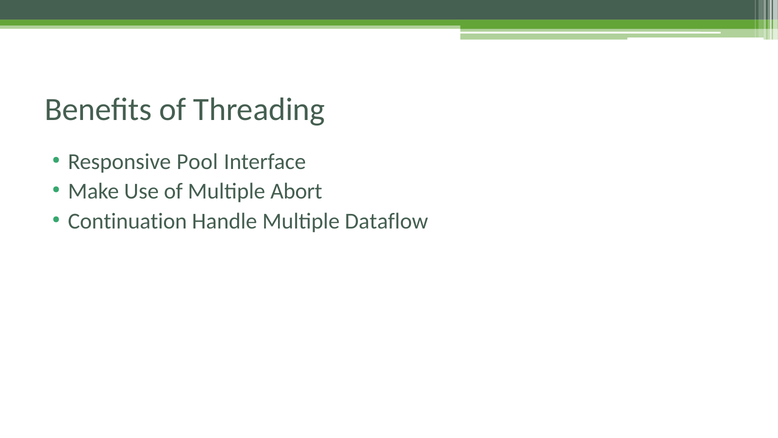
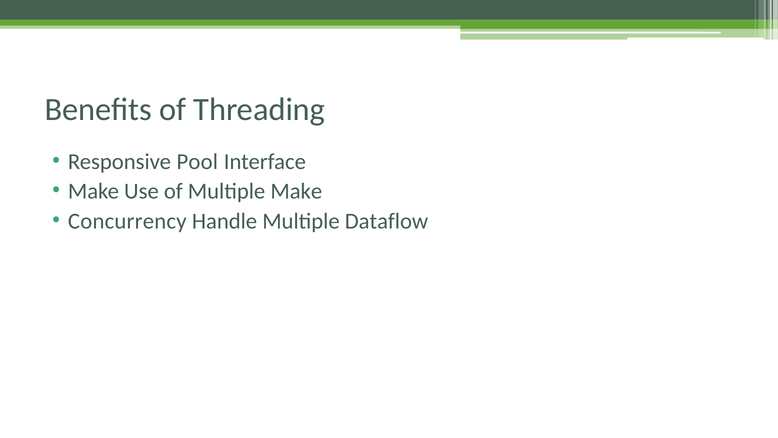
Multiple Abort: Abort -> Make (296, 191)
Continuation: Continuation -> Concurrency (127, 221)
